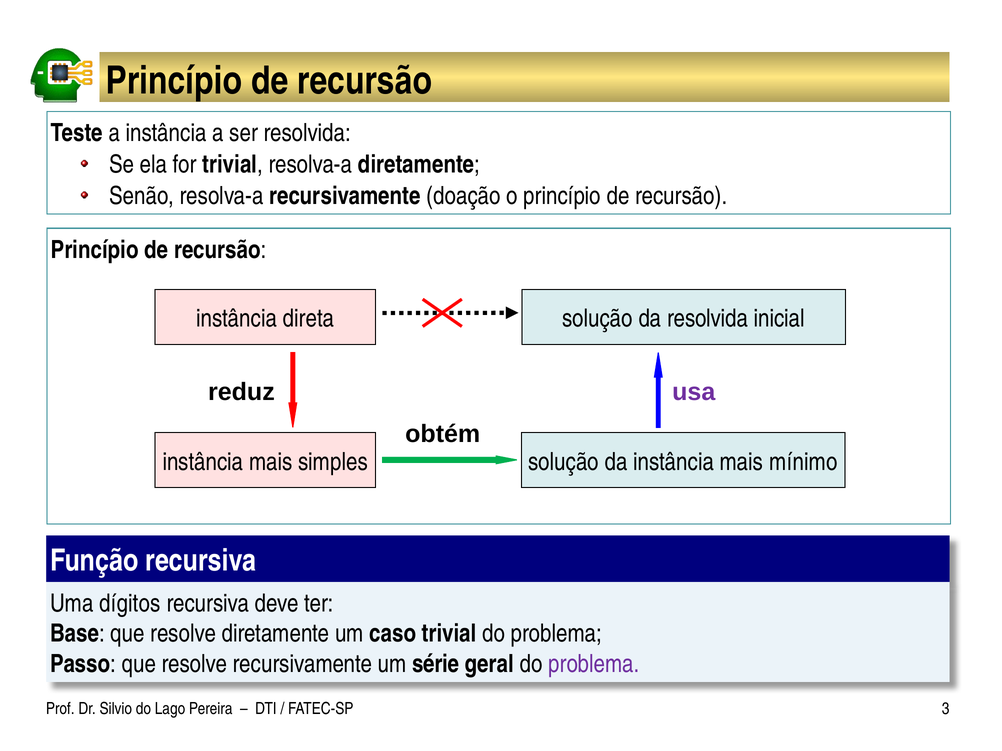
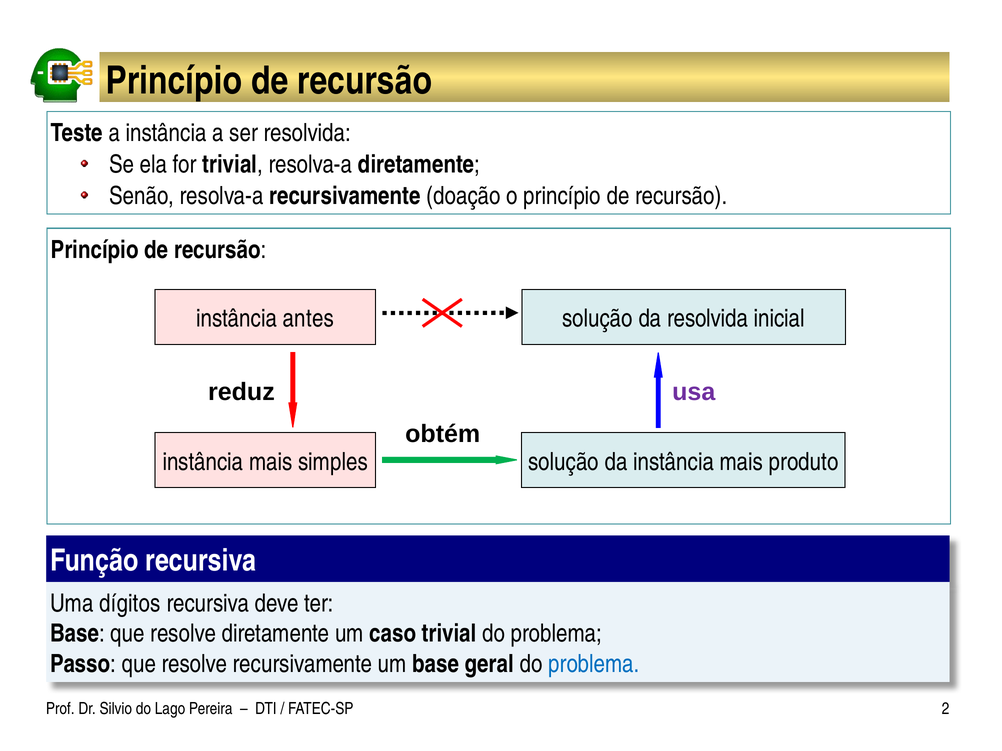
direta: direta -> antes (308, 319)
mínimo: mínimo -> produto (804, 462)
um série: série -> base (436, 664)
problema colour: purple -> blue (594, 664)
3: 3 -> 2 (946, 709)
